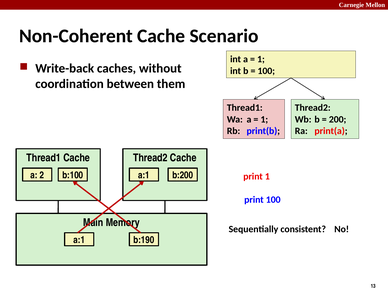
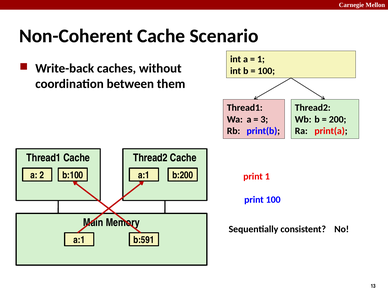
1: 1 -> 3 (264, 119)
b:190: b:190 -> b:591 (144, 240)
